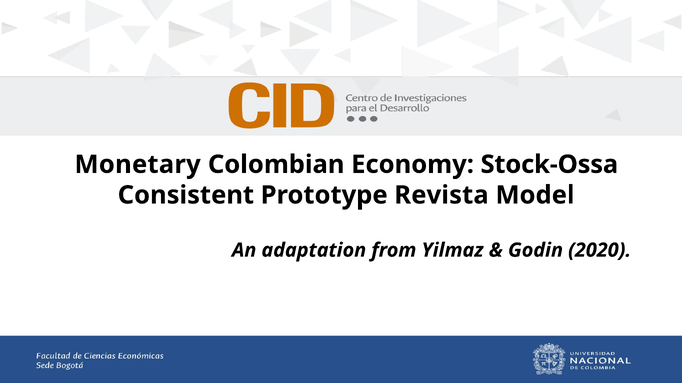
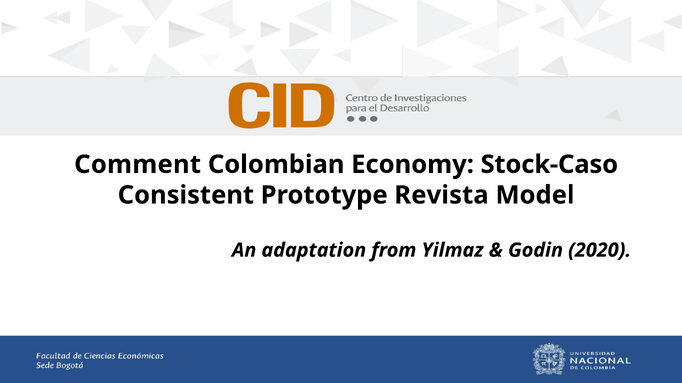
Monetary: Monetary -> Comment (138, 165)
Stock-Ossa: Stock-Ossa -> Stock-Caso (549, 165)
